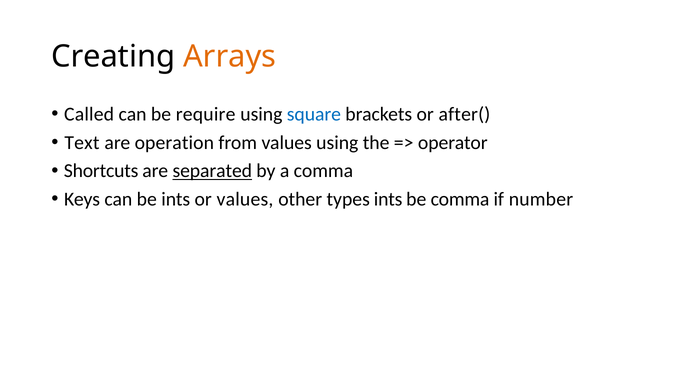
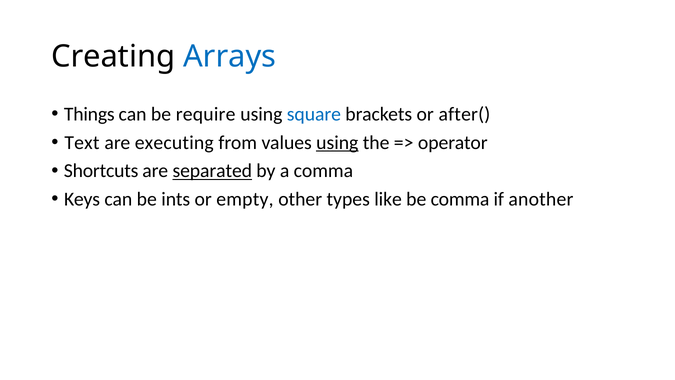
Arrays colour: orange -> blue (230, 57)
Called: Called -> Things (89, 114)
operation: operation -> executing (174, 142)
using underline: none -> present (337, 142)
or values: values -> empty (245, 199)
types ints: ints -> like (388, 199)
number: number -> another (541, 199)
